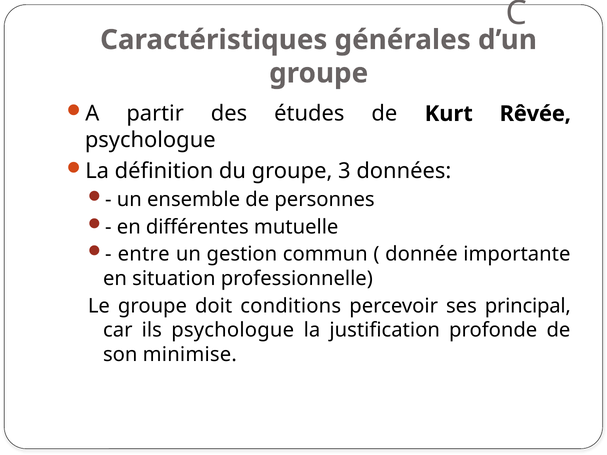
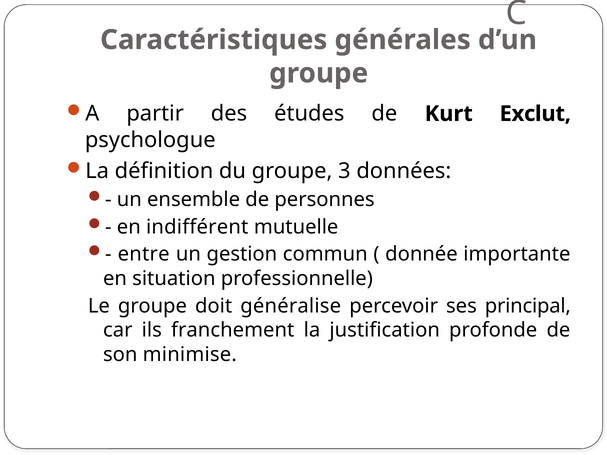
Rêvée: Rêvée -> Exclut (535, 114)
différentes: différentes -> indifférent (197, 227)
conditions: conditions -> généralise (291, 306)
ils psychologue: psychologue -> franchement (233, 330)
